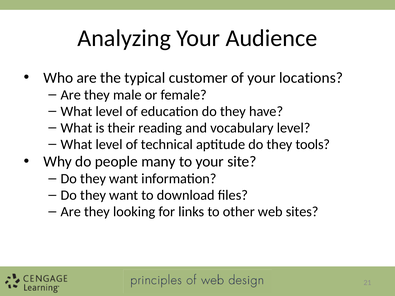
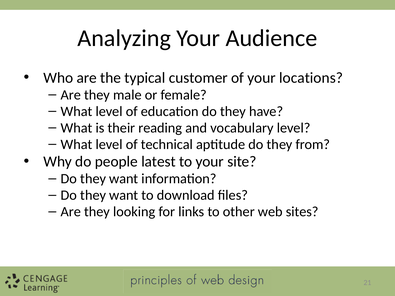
tools: tools -> from (313, 145)
many: many -> latest (158, 162)
